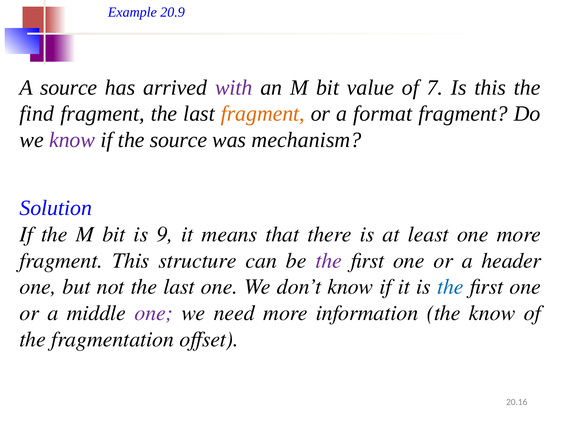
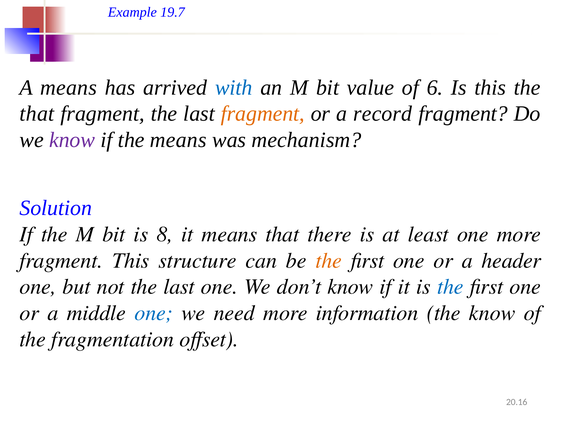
20.9: 20.9 -> 19.7 (173, 12)
A source: source -> means (69, 87)
with colour: purple -> blue (234, 87)
7: 7 -> 6 (435, 87)
find: find -> that (37, 114)
format: format -> record (383, 114)
the source: source -> means (178, 140)
9: 9 -> 8 (165, 234)
the colour: purple -> orange (329, 260)
one colour: purple -> blue (154, 313)
